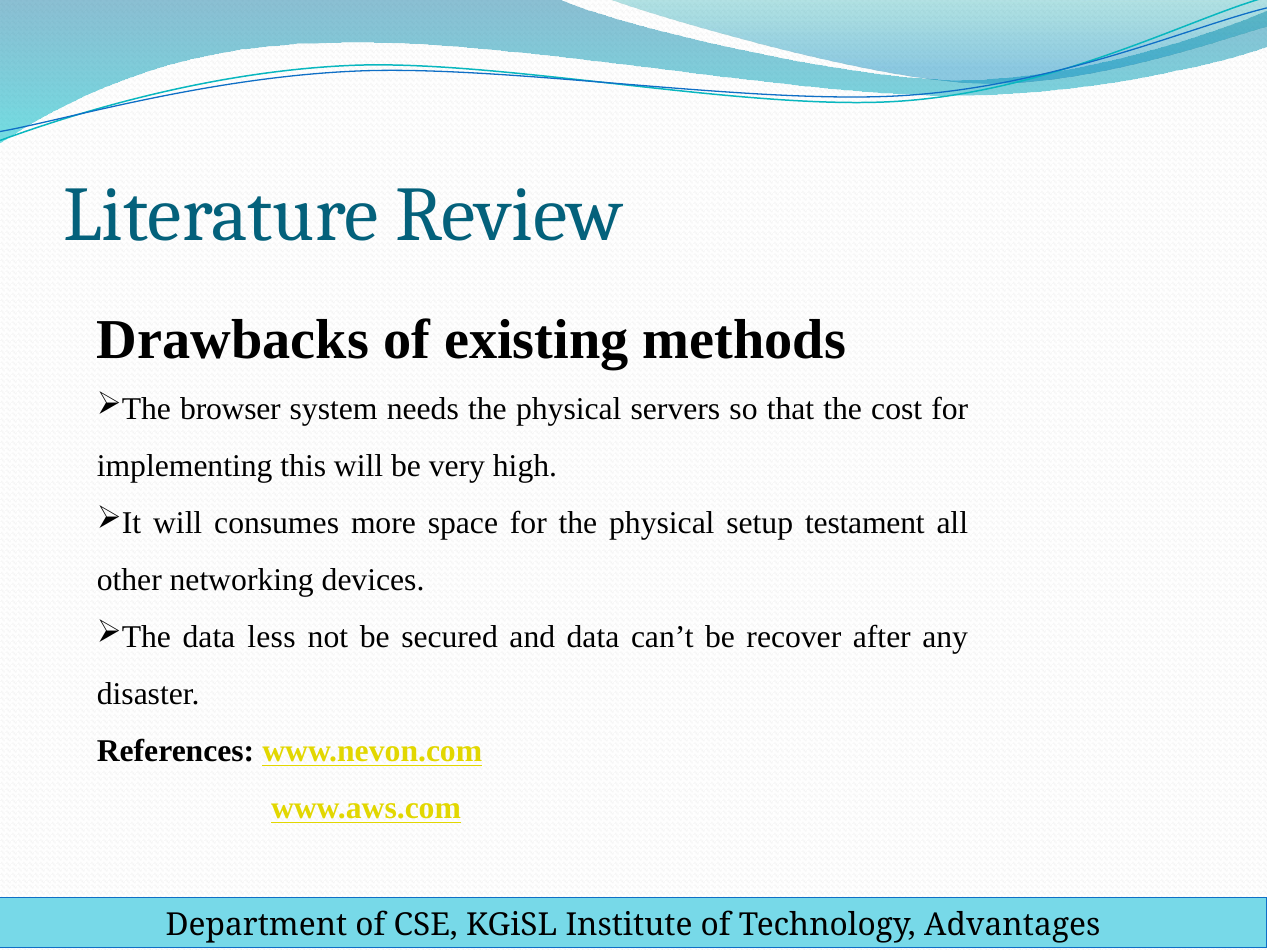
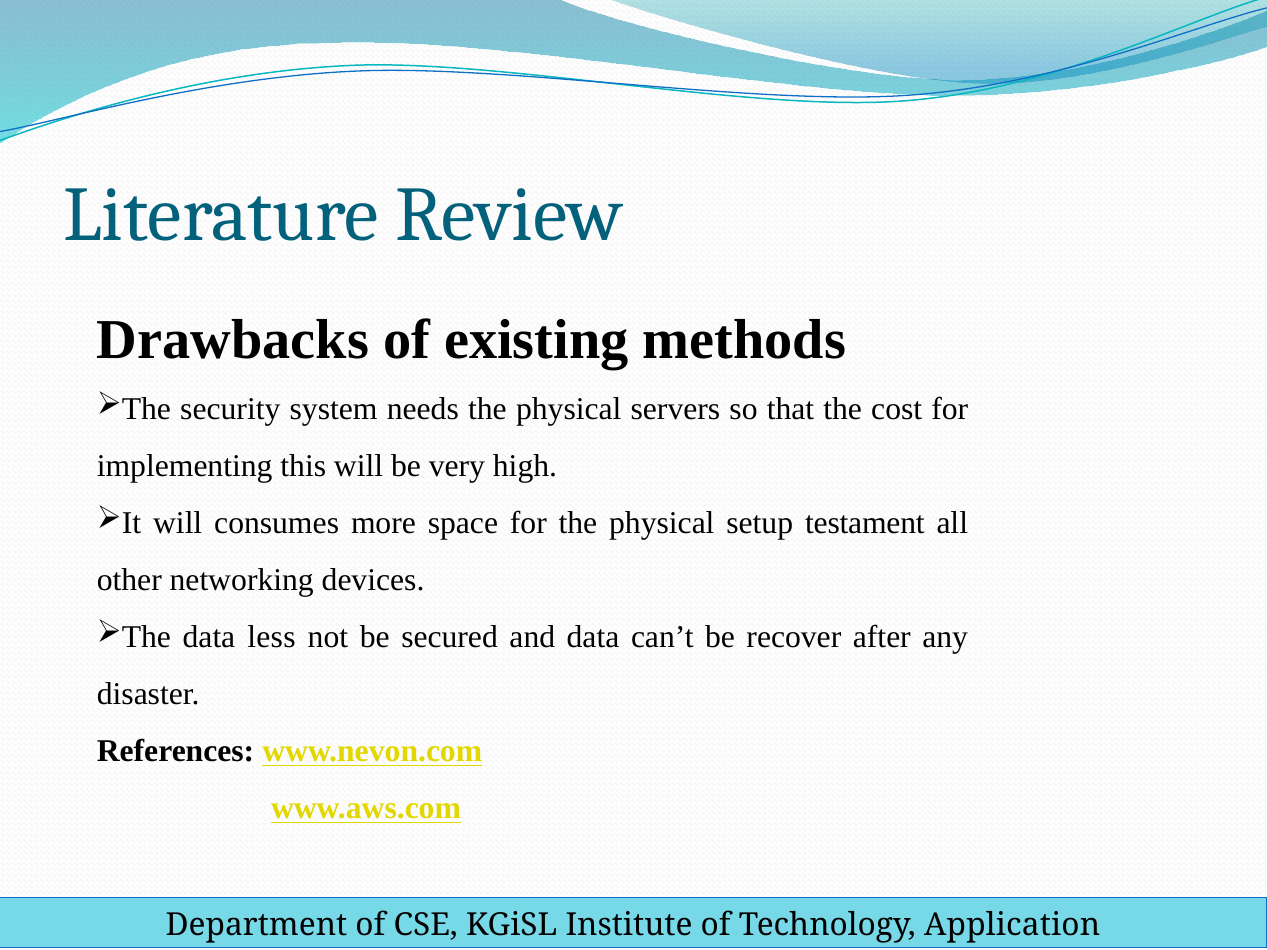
browser: browser -> security (230, 410)
Advantages: Advantages -> Application (1012, 925)
